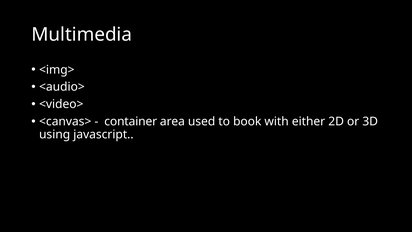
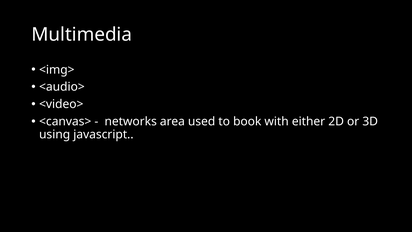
container: container -> networks (131, 121)
